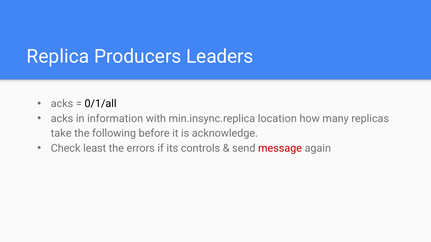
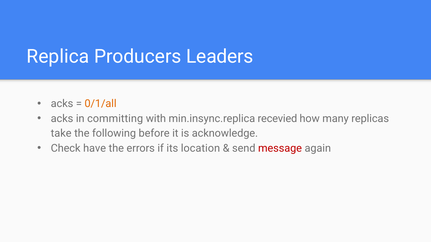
0/1/all colour: black -> orange (101, 104)
information: information -> committing (115, 119)
location: location -> recevied (277, 119)
least: least -> have (95, 149)
controls: controls -> location (200, 149)
